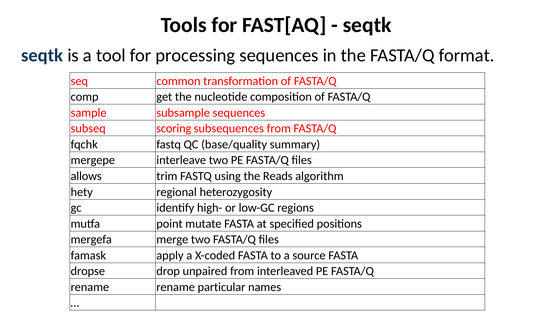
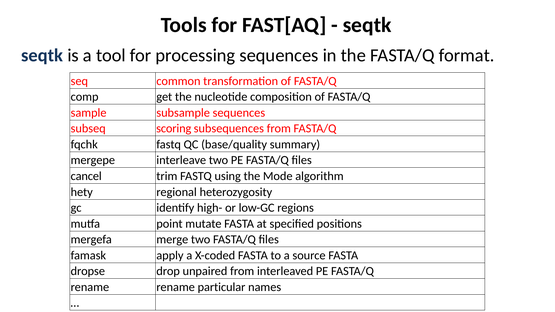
allows: allows -> cancel (86, 176)
Reads: Reads -> Mode (278, 176)
